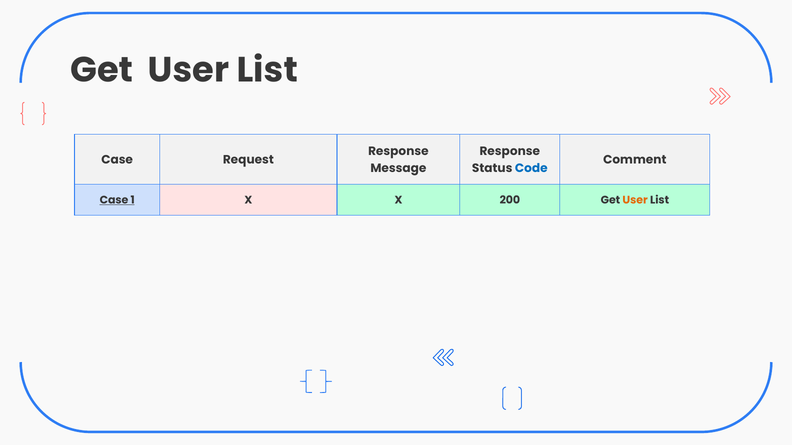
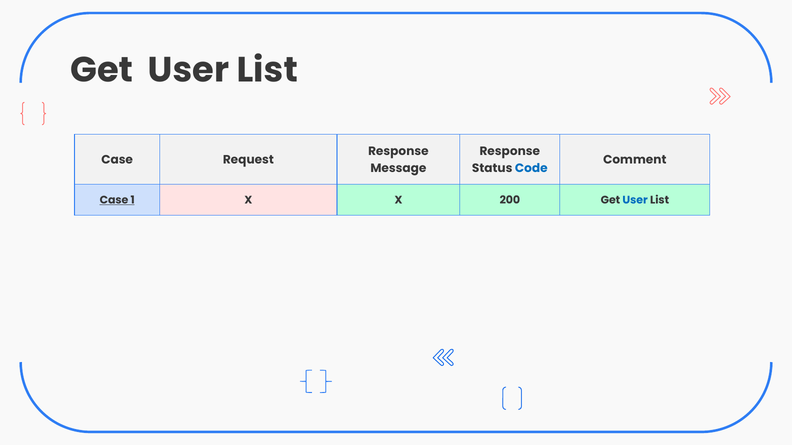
User colour: orange -> blue (635, 200)
